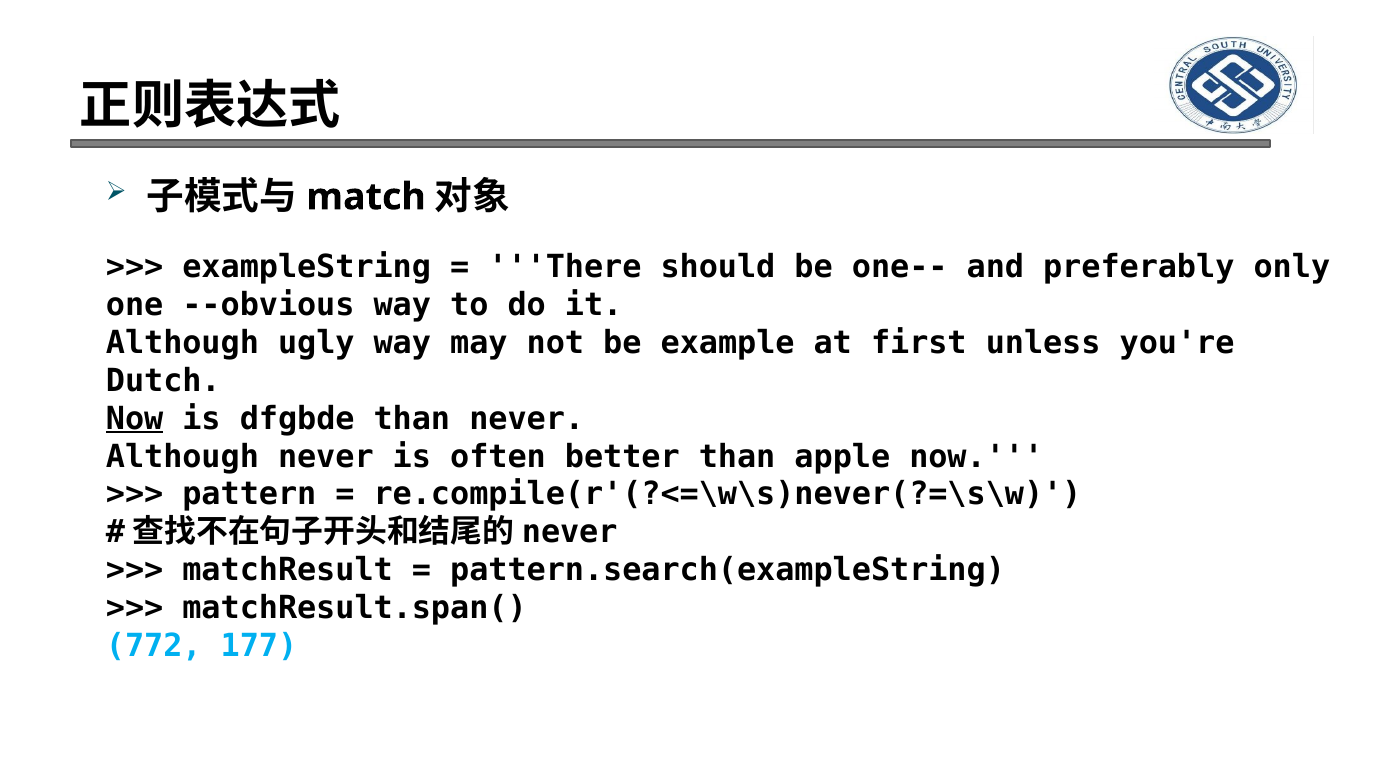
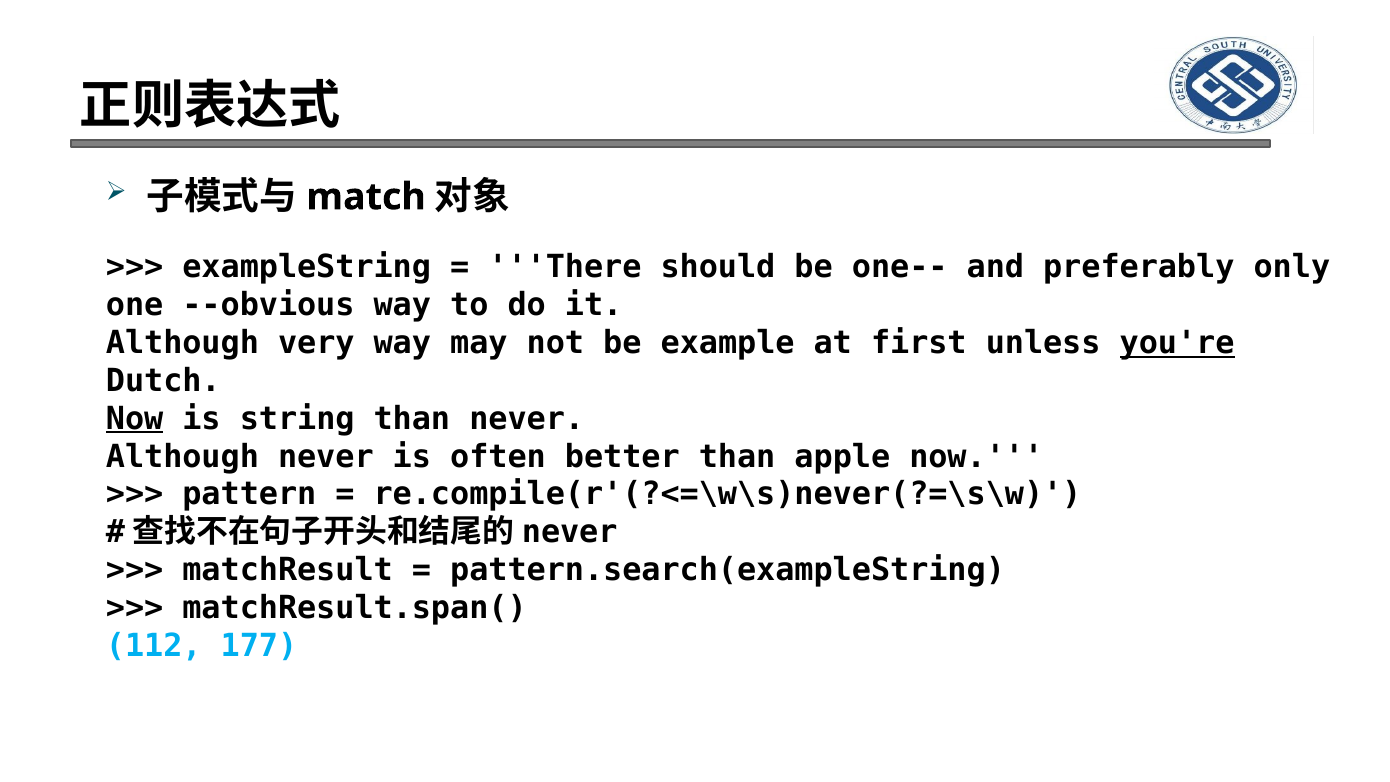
ugly: ugly -> very (316, 343)
you're underline: none -> present (1177, 343)
dfgbde: dfgbde -> string (297, 419)
772: 772 -> 112 (154, 645)
